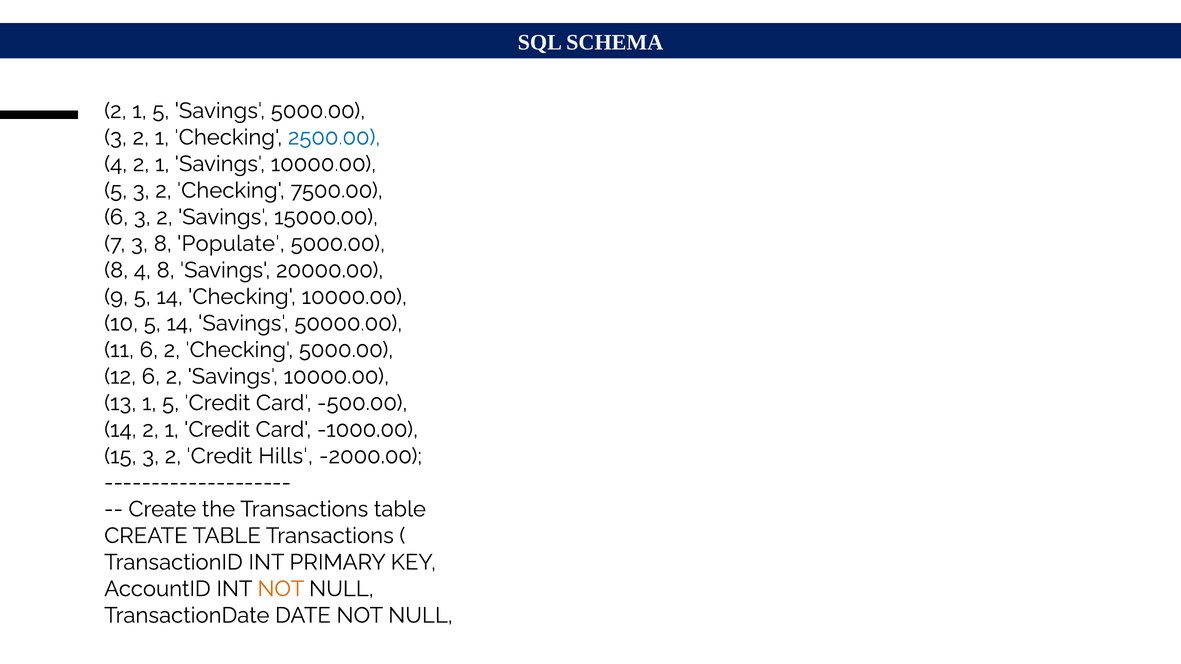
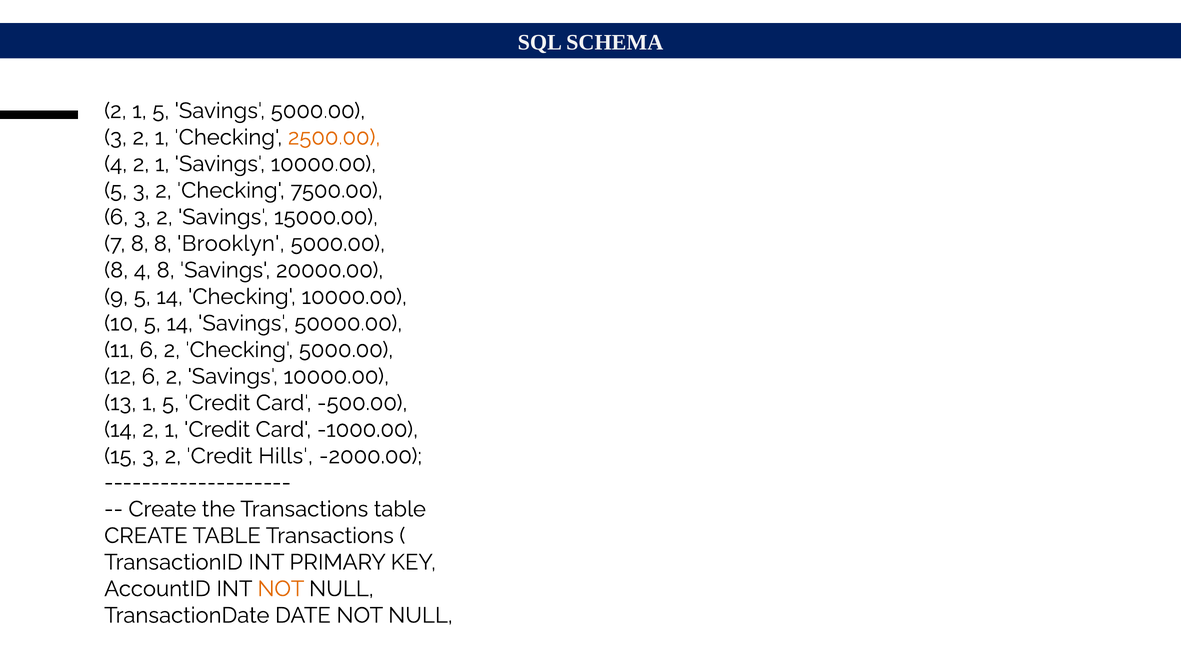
2500.00 colour: blue -> orange (334, 137)
7 3: 3 -> 8 (140, 244)
Populate: Populate -> Brooklyn (231, 244)
